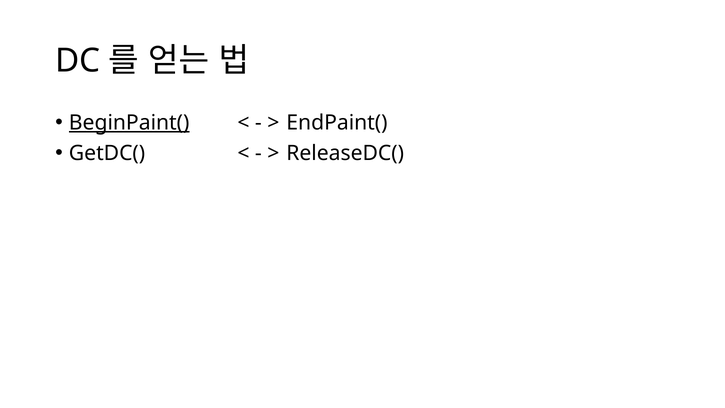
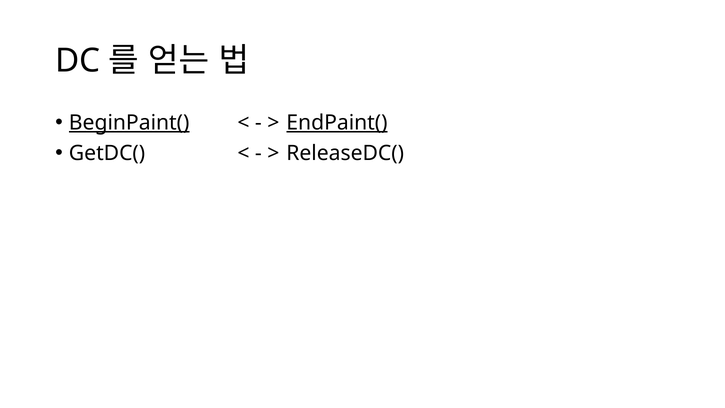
EndPaint( underline: none -> present (337, 123)
